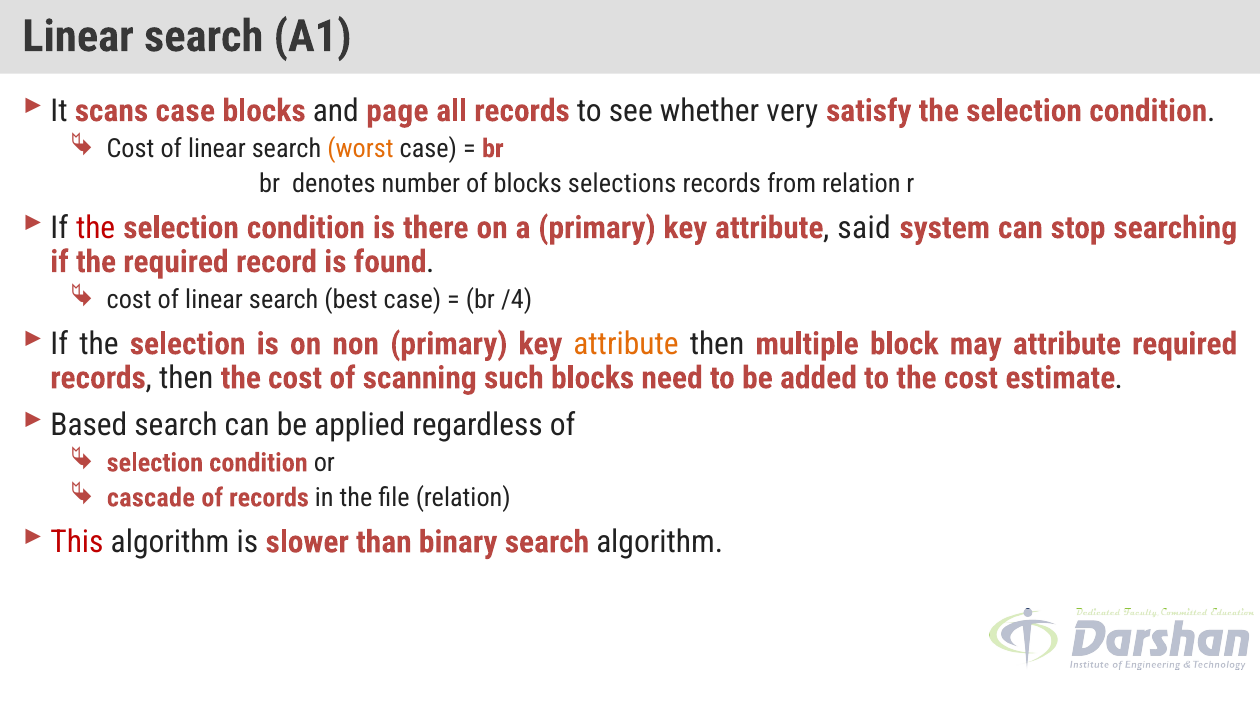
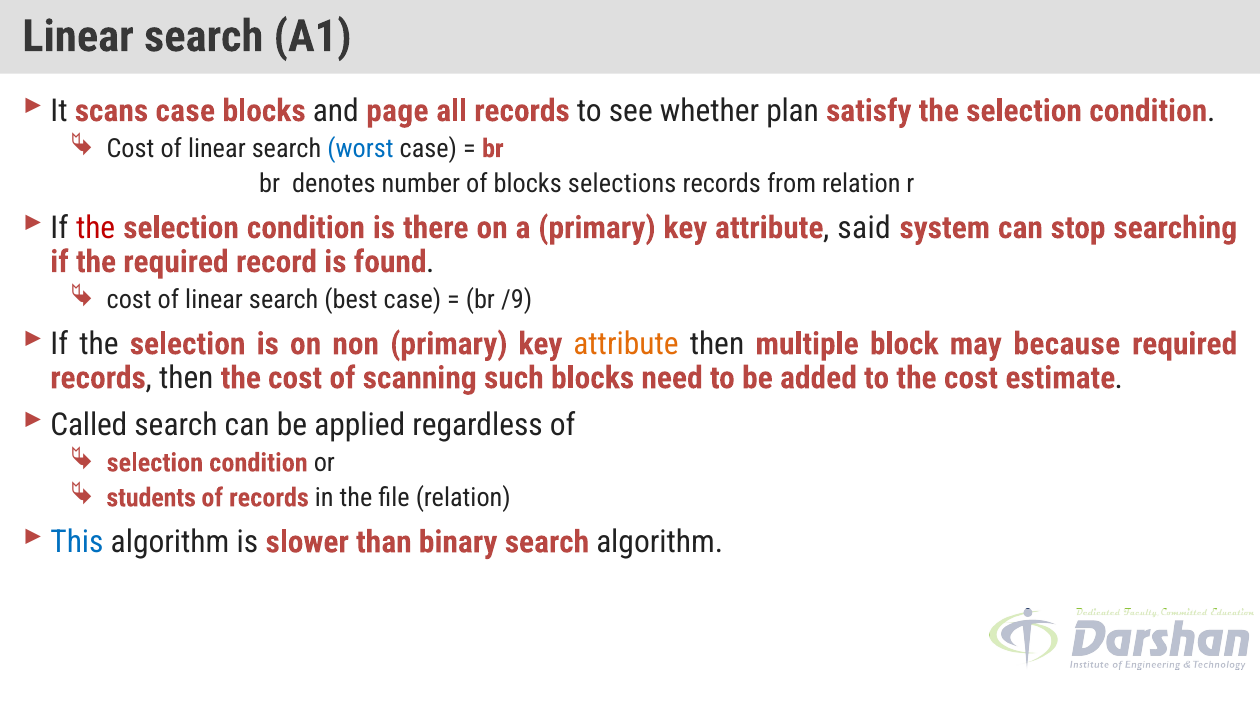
very: very -> plan (793, 111)
worst colour: orange -> blue (360, 149)
/4: /4 -> /9 (517, 299)
may attribute: attribute -> because (1067, 344)
Based: Based -> Called (89, 425)
cascade: cascade -> students (151, 498)
This colour: red -> blue (77, 542)
